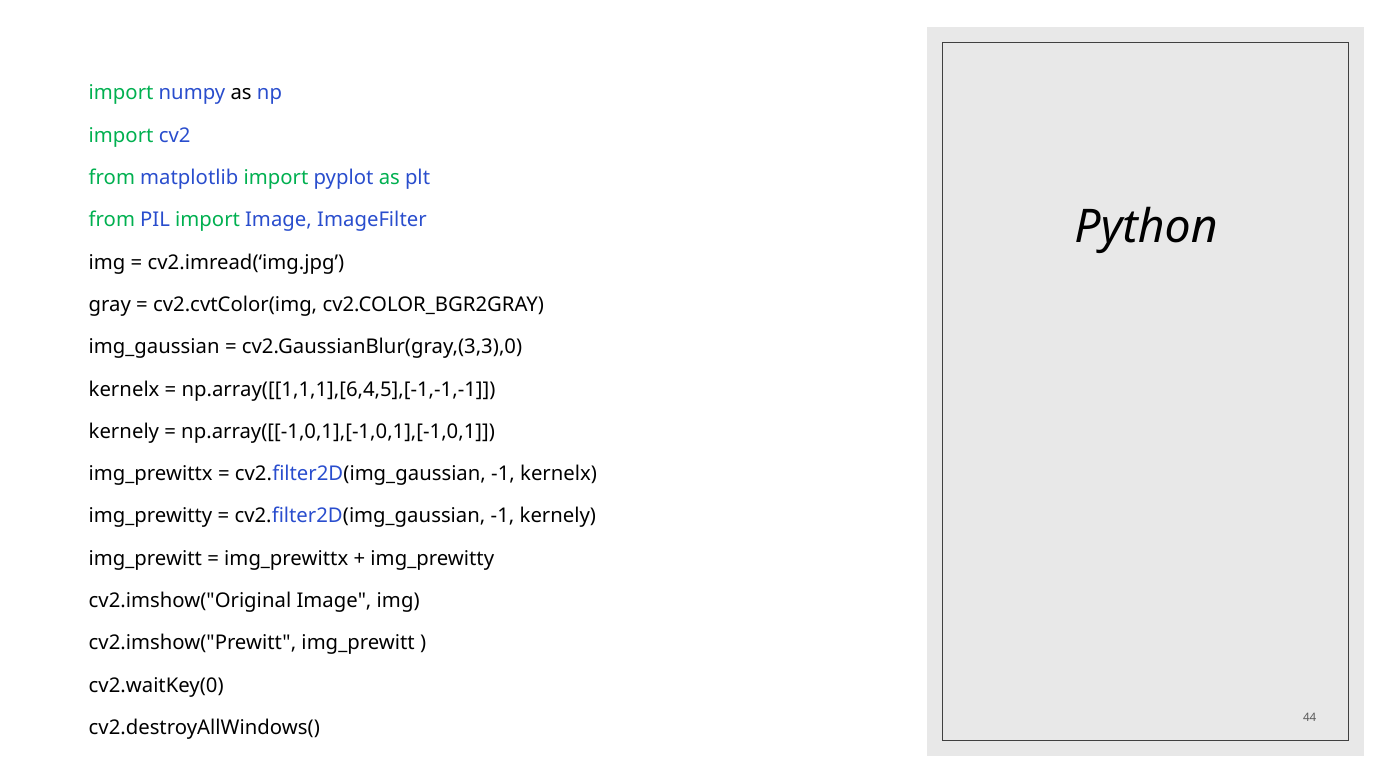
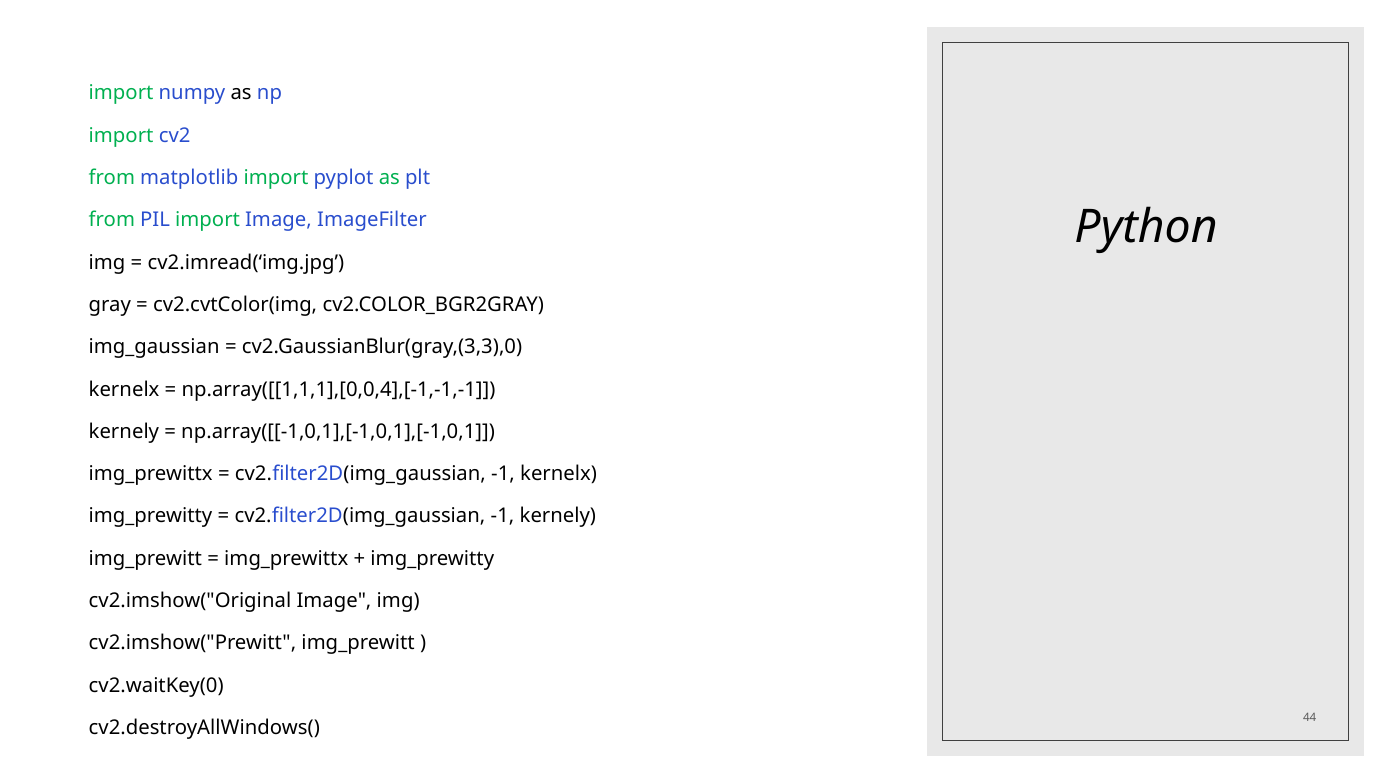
np.array([[1,1,1],[6,4,5],[-1,-1,-1: np.array([[1,1,1],[6,4,5],[-1,-1,-1 -> np.array([[1,1,1],[0,0,4],[-1,-1,-1 (338, 389)
